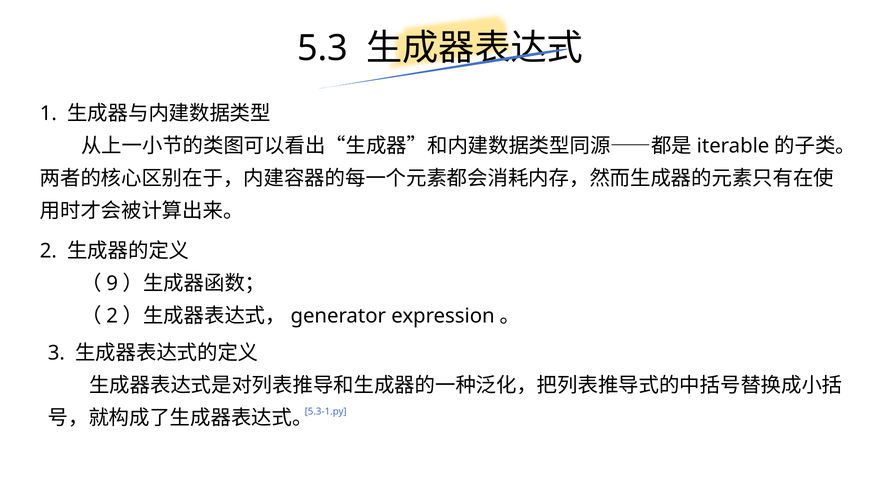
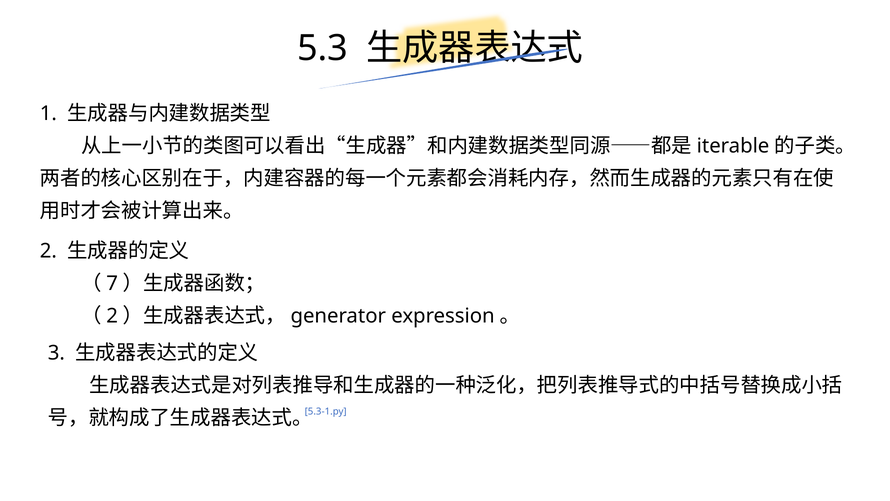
9: 9 -> 7 (112, 283)
